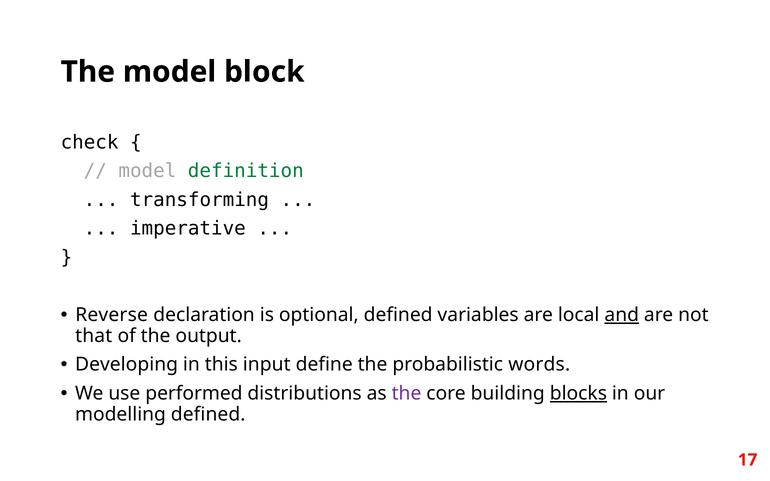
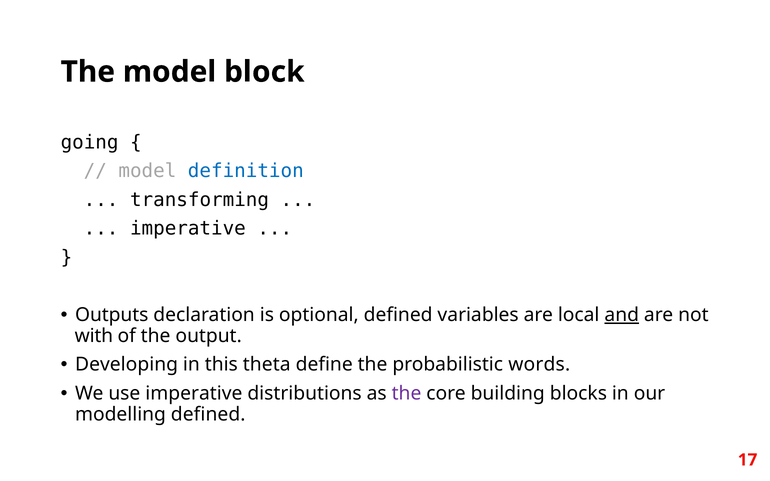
check: check -> going (90, 142)
definition colour: green -> blue (246, 171)
Reverse: Reverse -> Outputs (112, 315)
that: that -> with (94, 336)
input: input -> theta (267, 365)
use performed: performed -> imperative (194, 394)
blocks underline: present -> none (578, 394)
